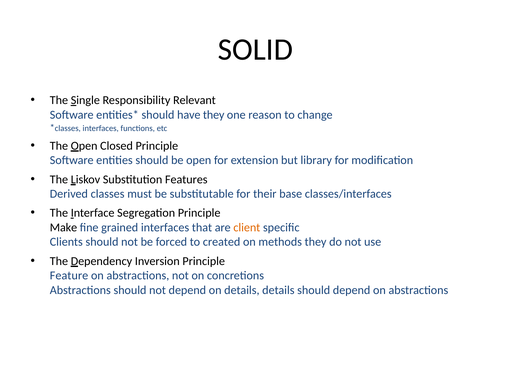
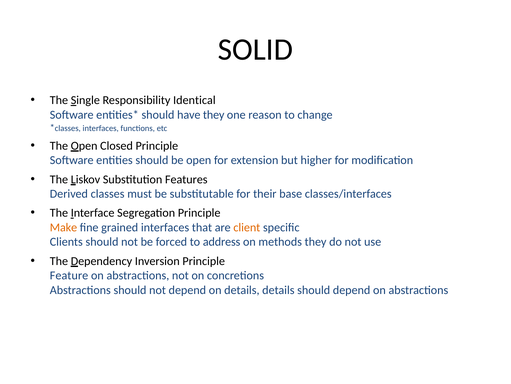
Relevant: Relevant -> Identical (194, 100)
library: library -> higher (316, 160)
Make colour: black -> orange (63, 227)
created: created -> address (222, 242)
